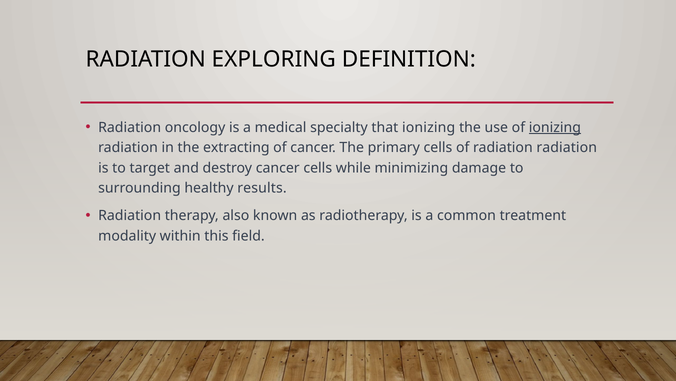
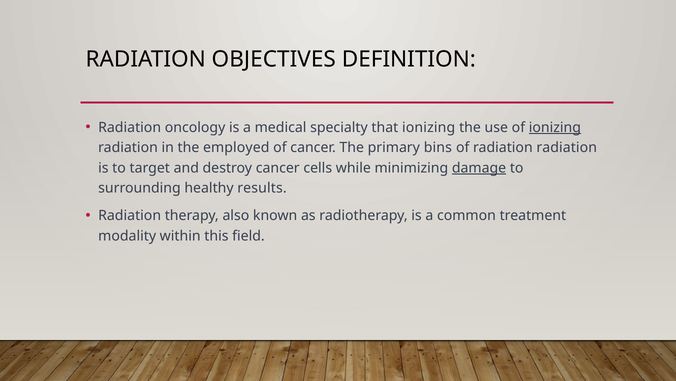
EXPLORING: EXPLORING -> OBJECTIVES (274, 59)
extracting: extracting -> employed (236, 147)
primary cells: cells -> bins (438, 147)
damage underline: none -> present (479, 168)
